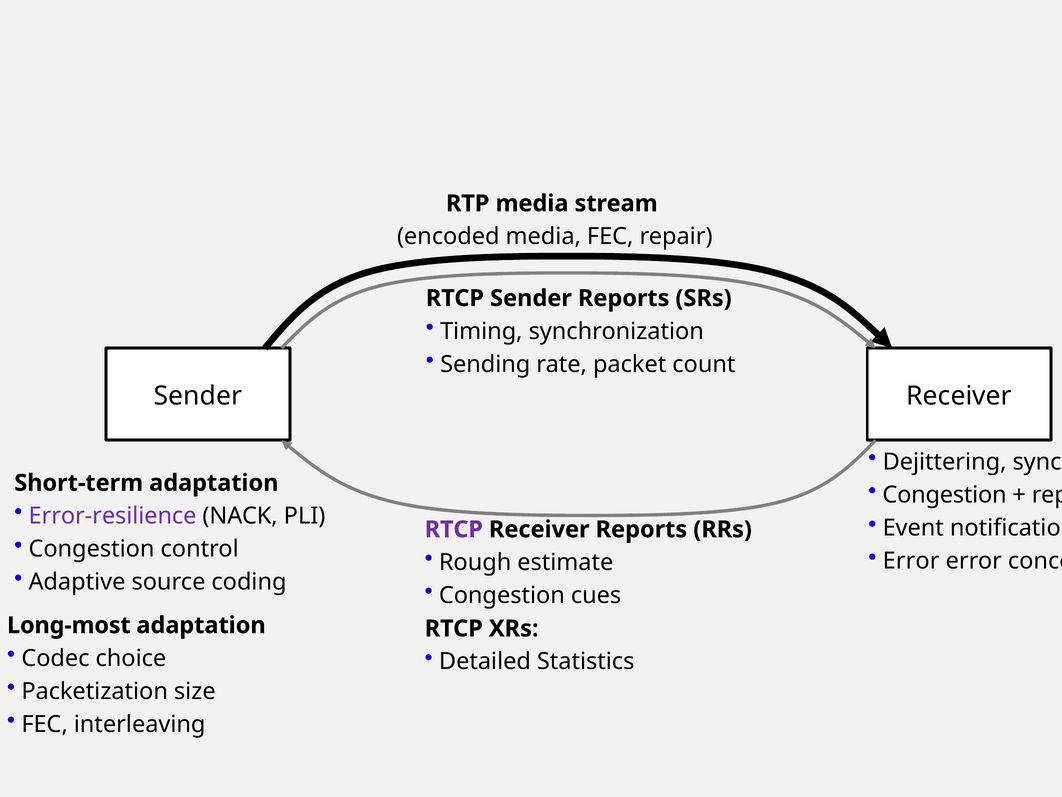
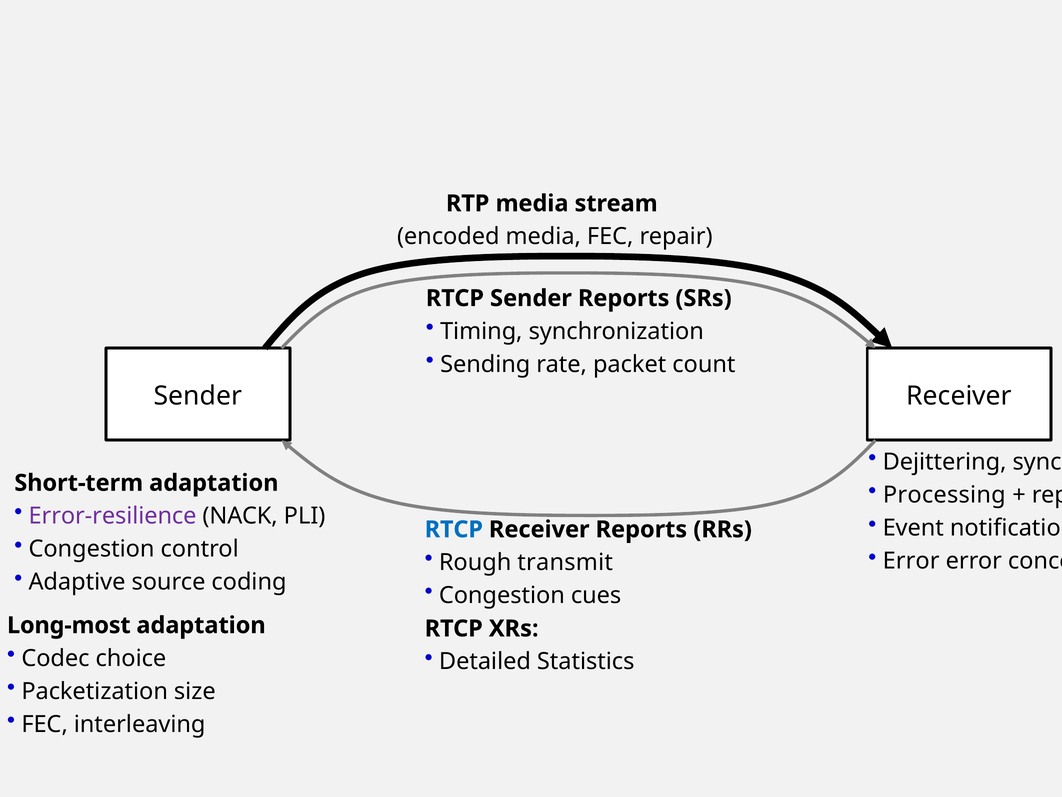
Congestion: Congestion -> Processing (944, 495)
RTCP colour: purple -> blue (454, 529)
estimate: estimate -> transmit (565, 562)
